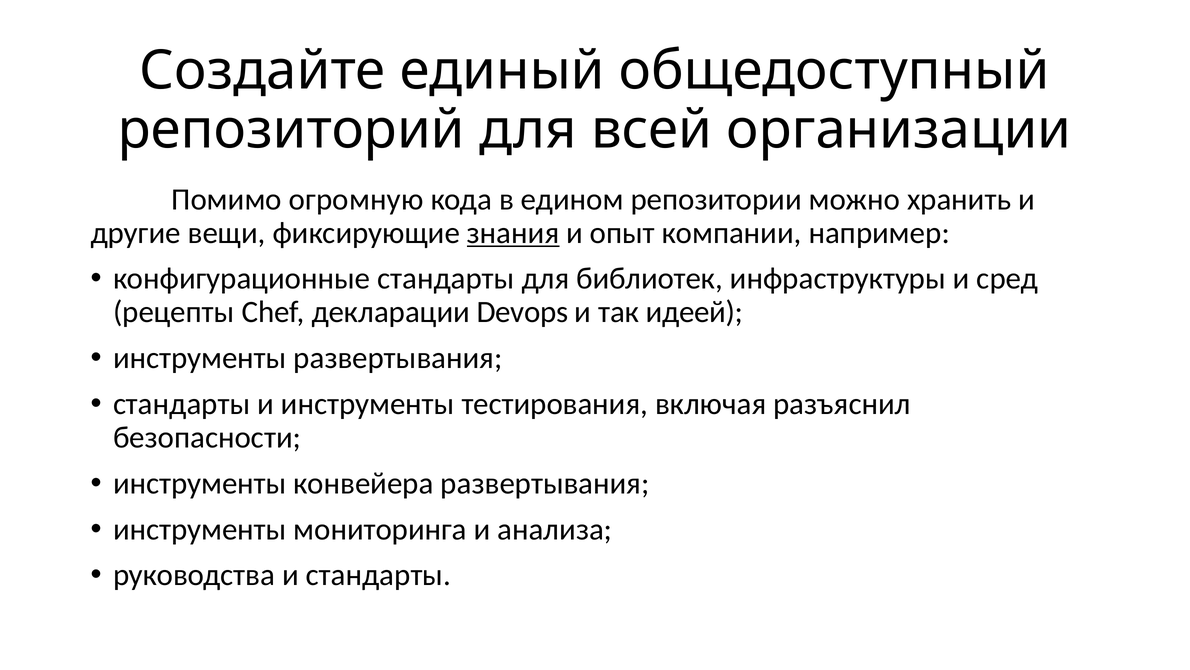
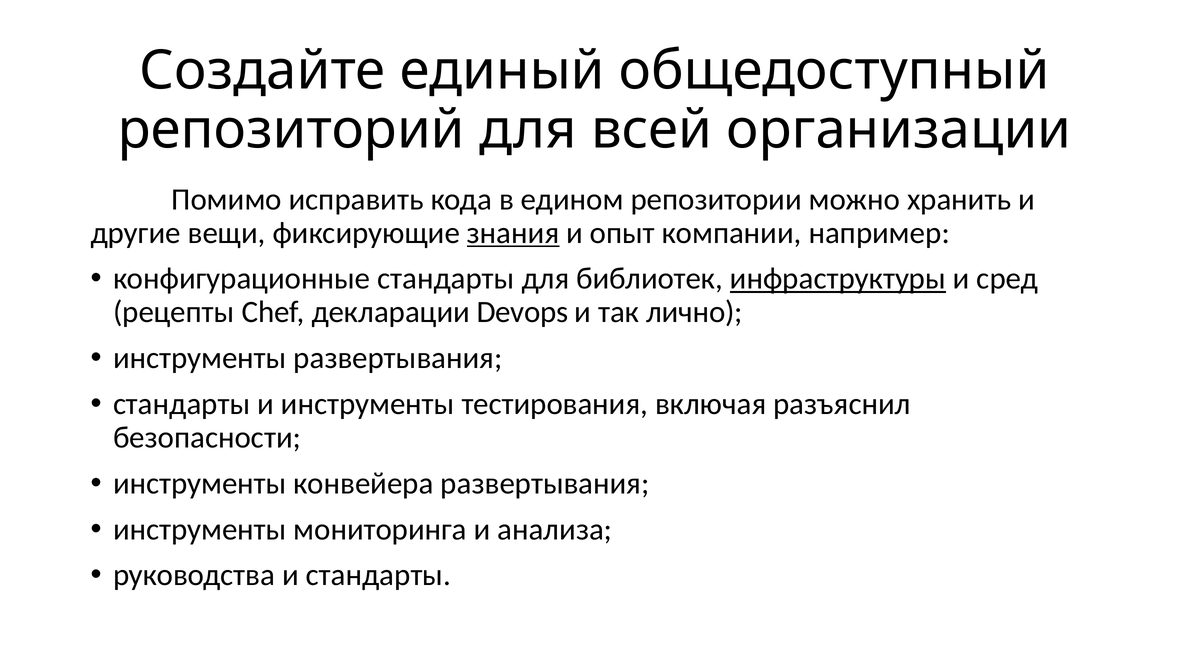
огромную: огромную -> исправить (356, 199)
инфраструктуры underline: none -> present (838, 278)
идеей: идеей -> лично (694, 312)
